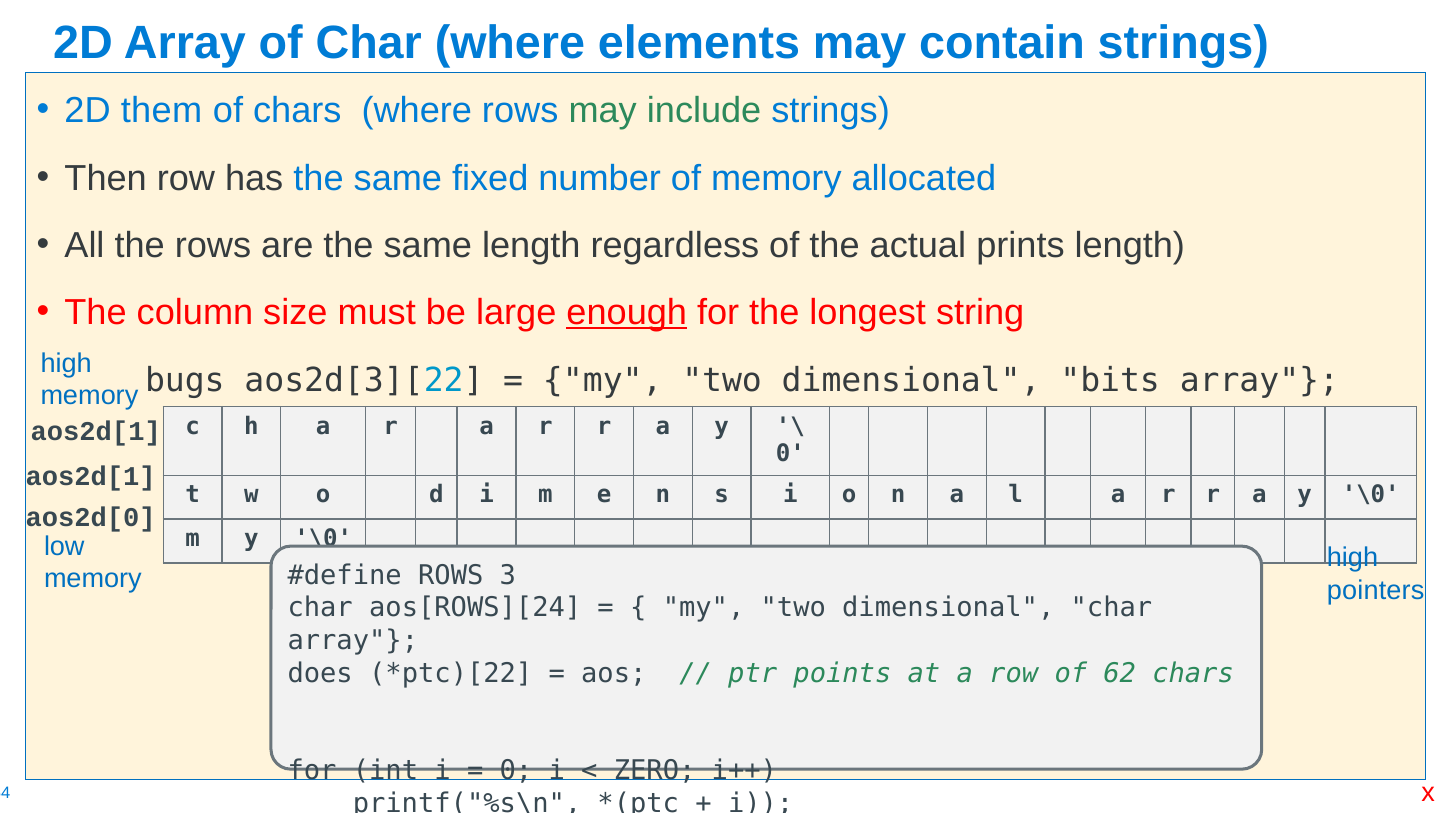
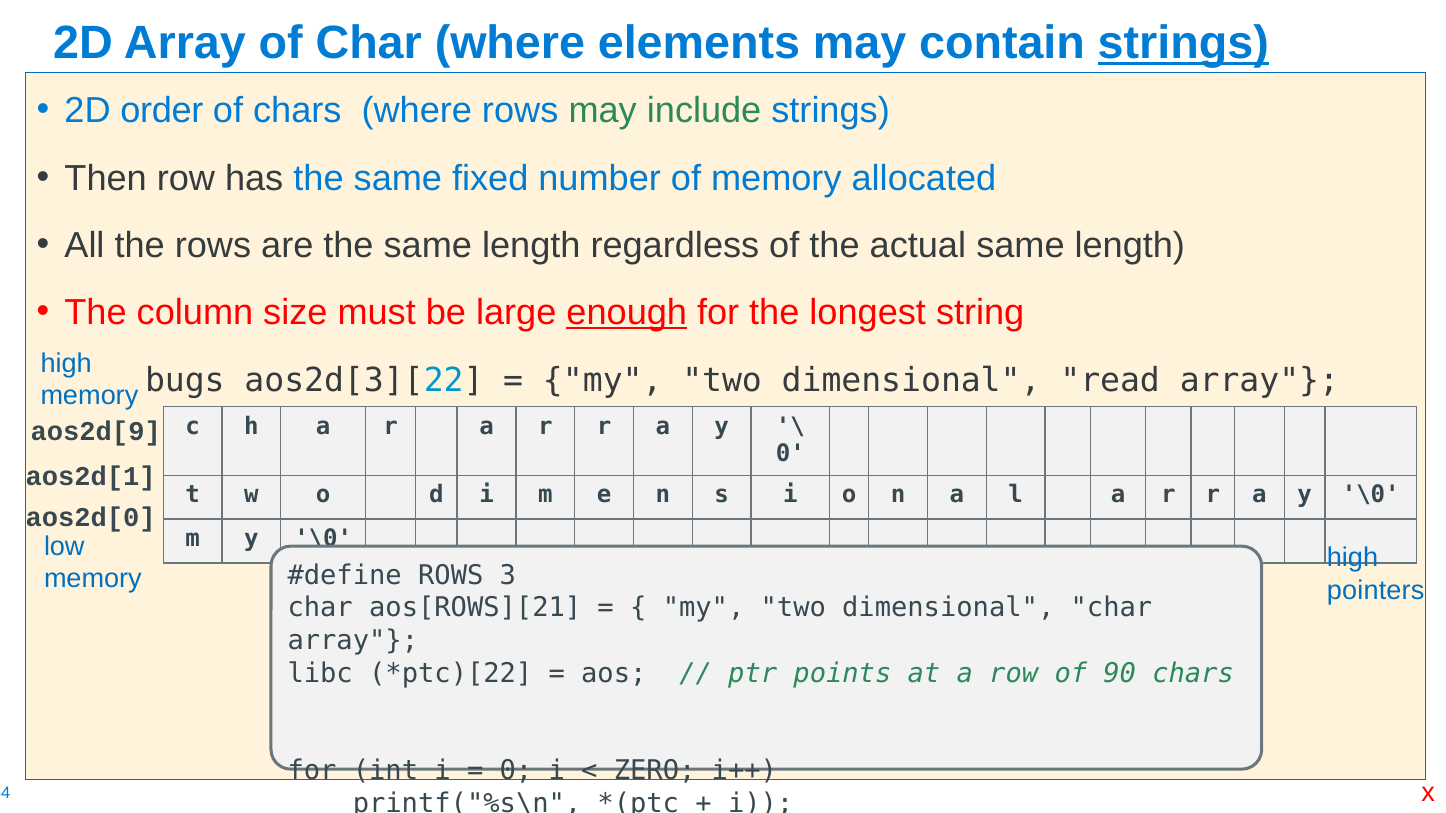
strings underline: none -> present (1183, 43)
them: them -> order (162, 111)
actual prints: prints -> same (1020, 245)
bits: bits -> read (1110, 381)
aos2d[1: aos2d[1 -> aos2d[9 (96, 432)
aos[ROWS][24: aos[ROWS][24 -> aos[ROWS][21 (475, 608)
does: does -> libc (320, 673)
62: 62 -> 90 (1120, 673)
